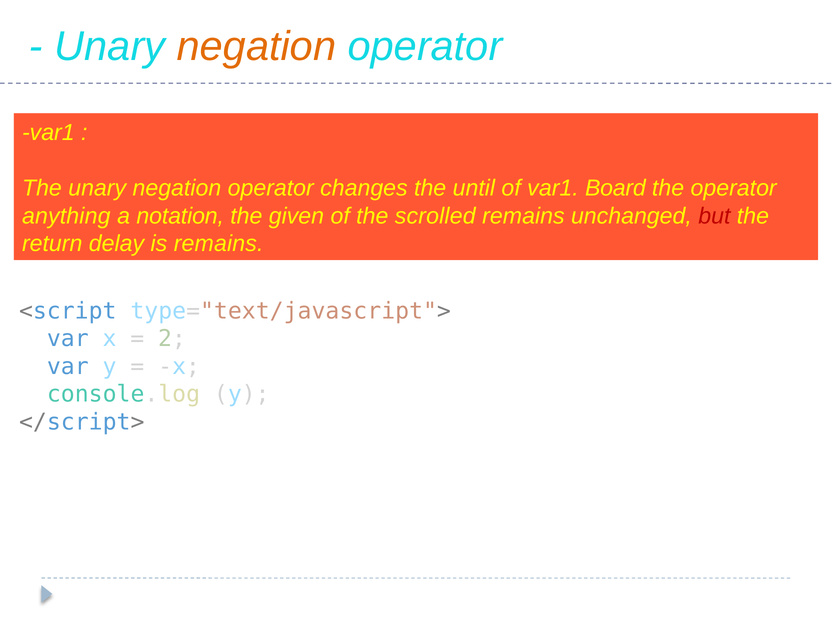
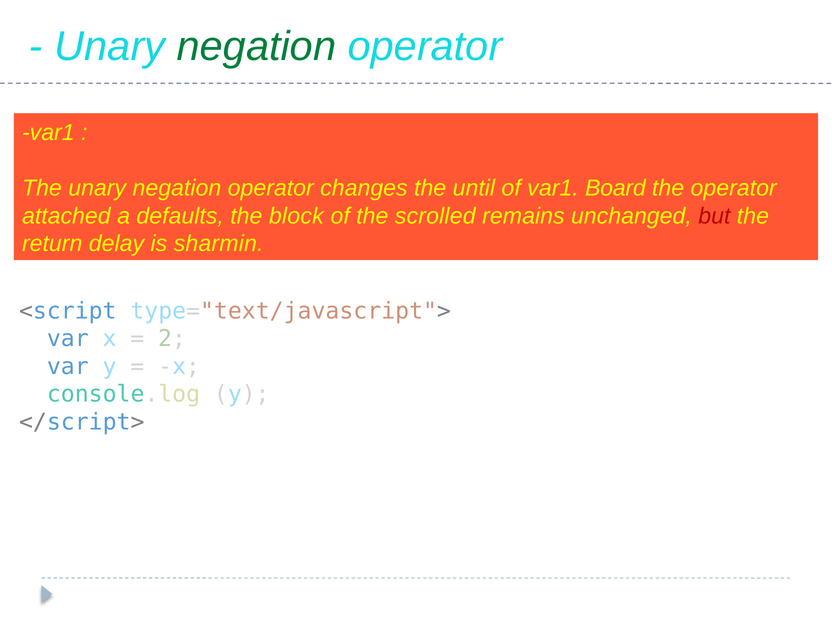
negation colour: orange -> green (256, 46)
anything: anything -> attached (66, 216)
notation: notation -> defaults (180, 216)
given: given -> block (296, 216)
is remains: remains -> sharmin (219, 244)
